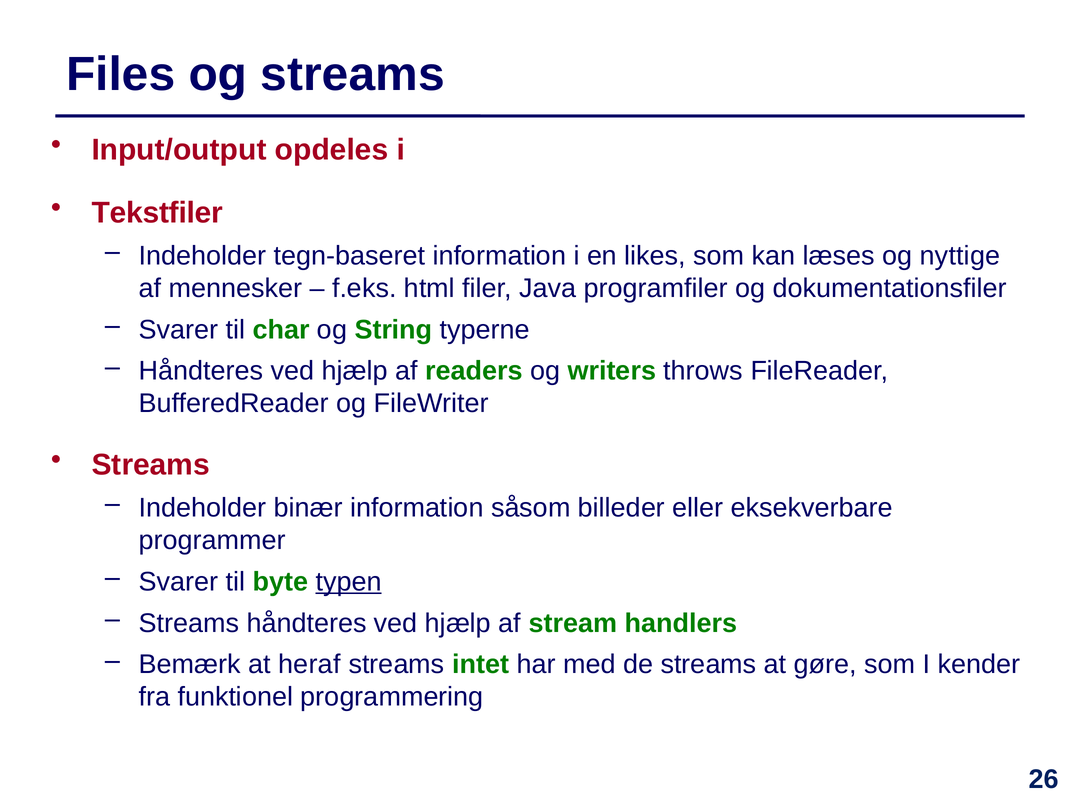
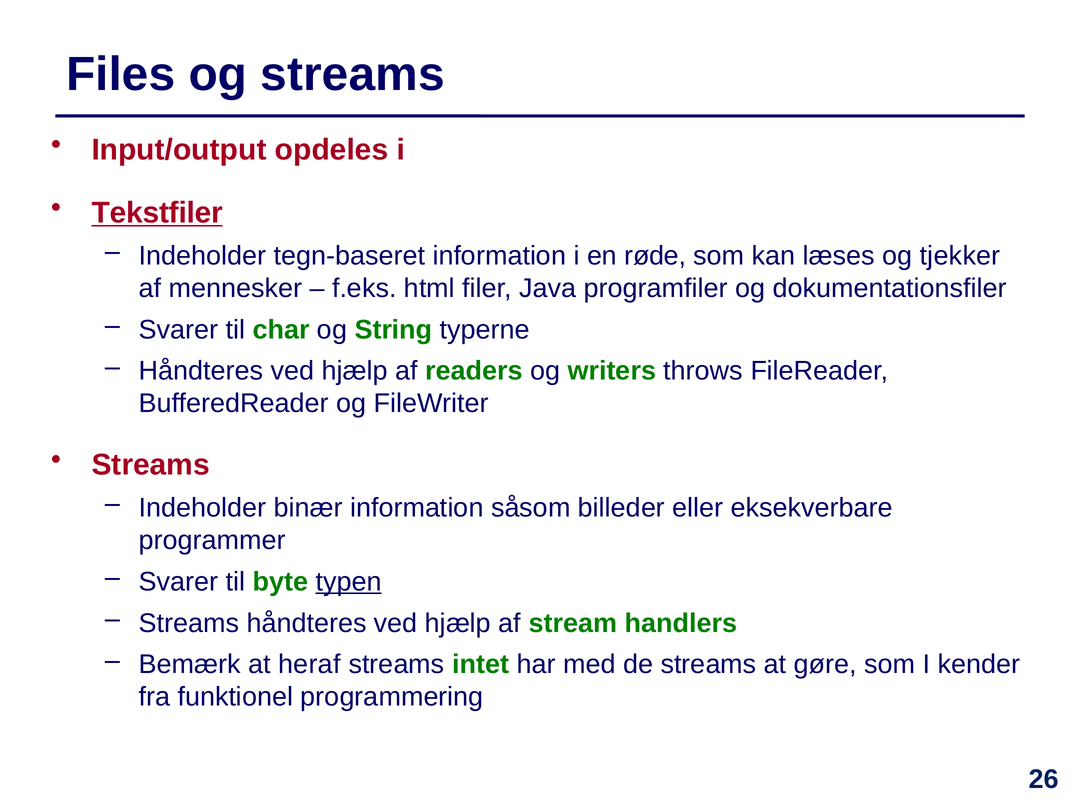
Tekstfiler underline: none -> present (157, 213)
likes: likes -> røde (655, 256)
nyttige: nyttige -> tjekker (960, 256)
